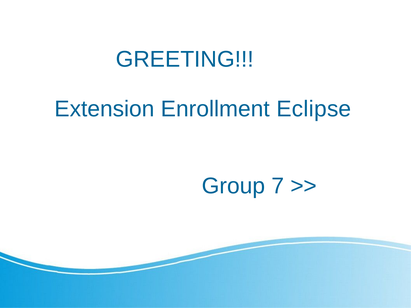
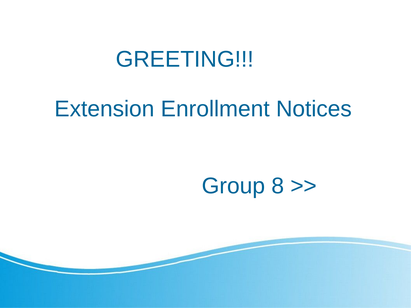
Eclipse: Eclipse -> Notices (314, 109)
7: 7 -> 8 (278, 186)
